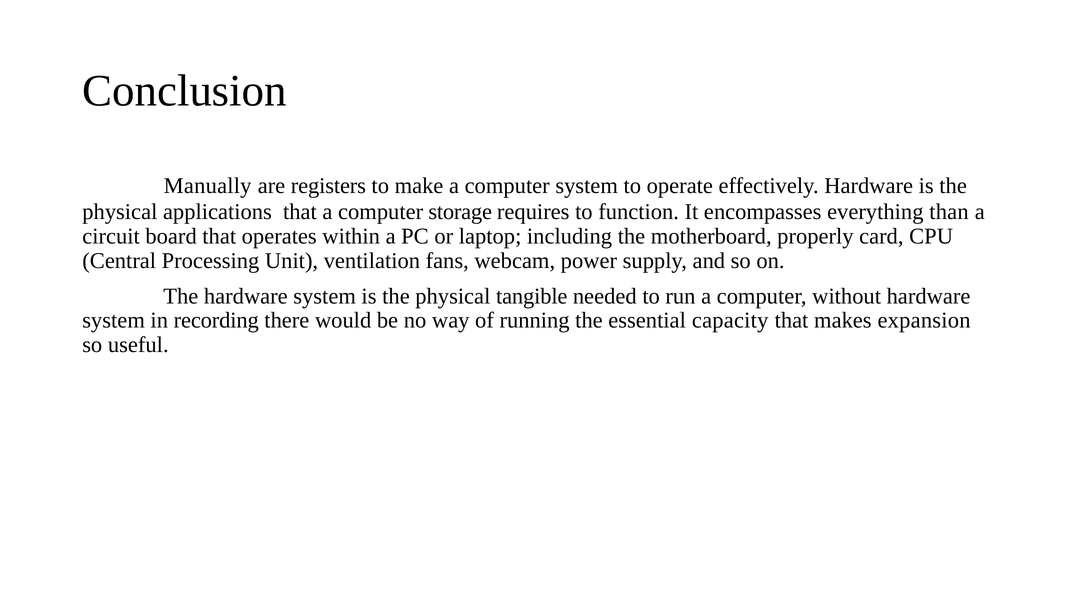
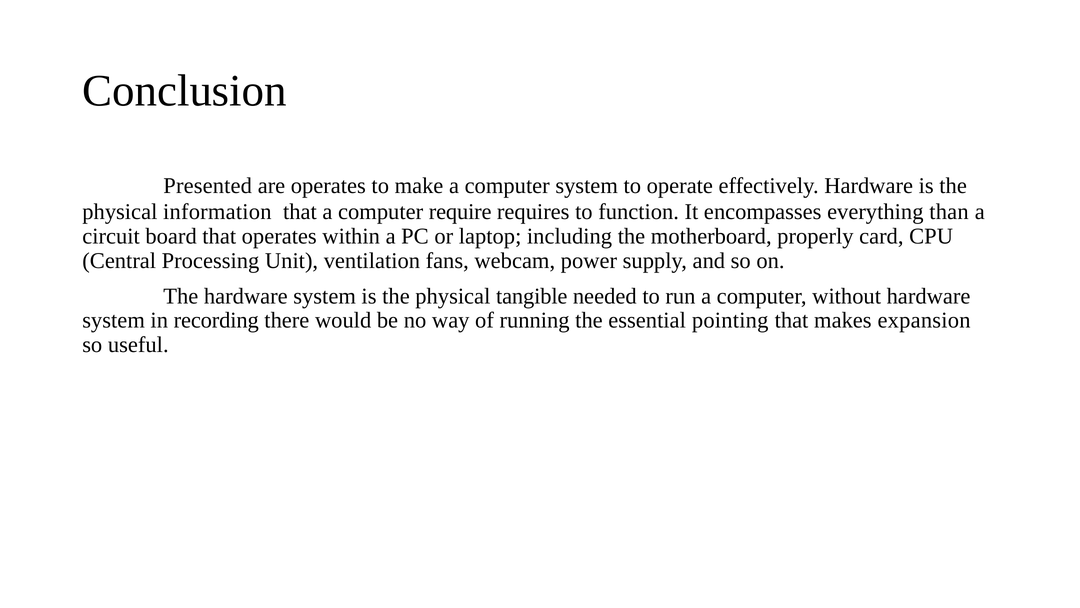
Manually: Manually -> Presented (208, 186)
are registers: registers -> operates (328, 186)
applications: applications -> information (217, 212)
storage: storage -> require (460, 212)
capacity: capacity -> pointing (730, 320)
